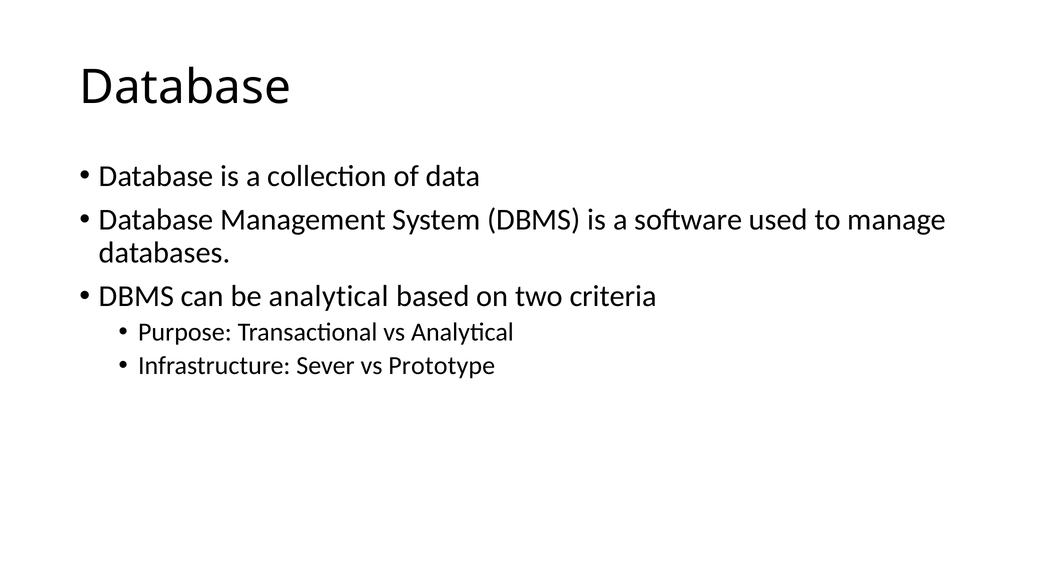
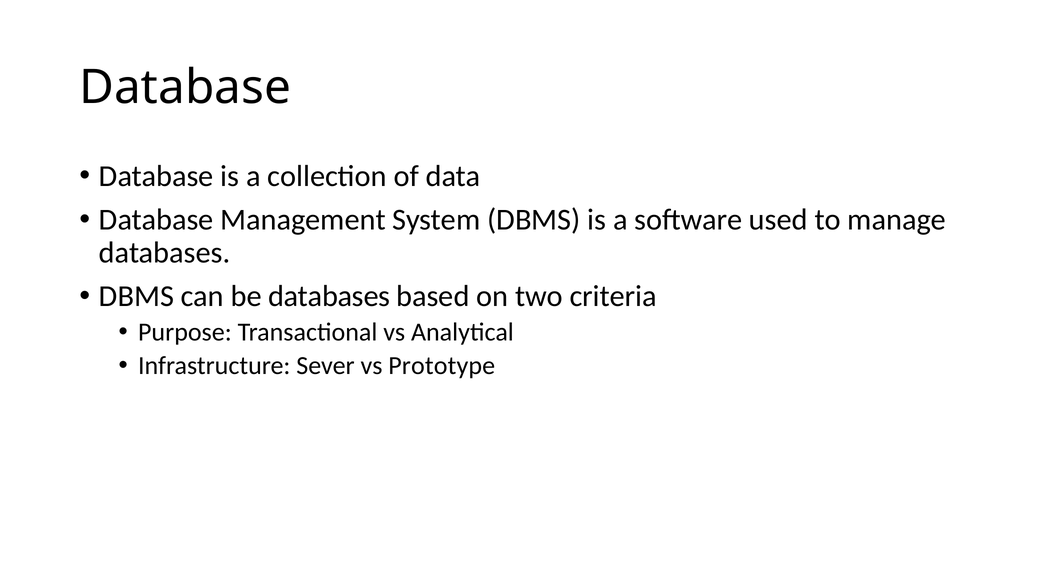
be analytical: analytical -> databases (329, 296)
